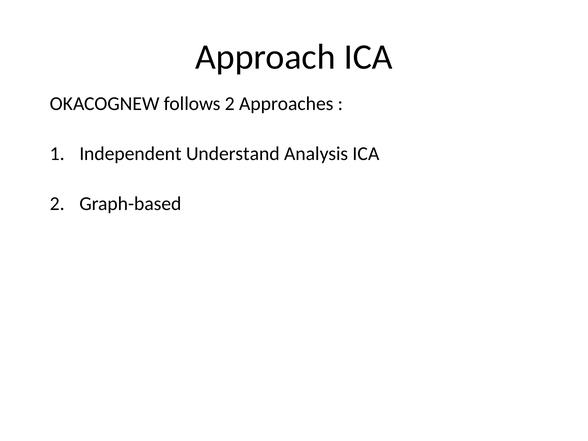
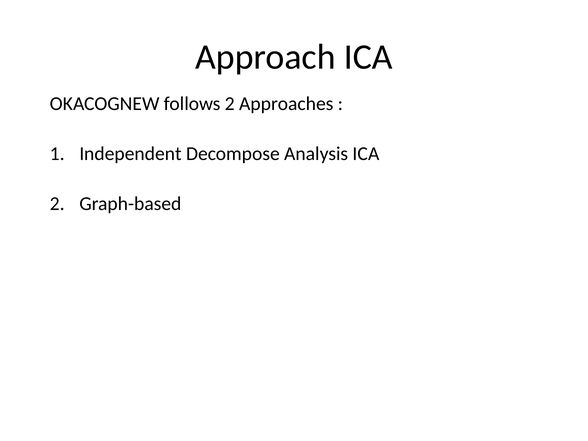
Understand: Understand -> Decompose (233, 154)
